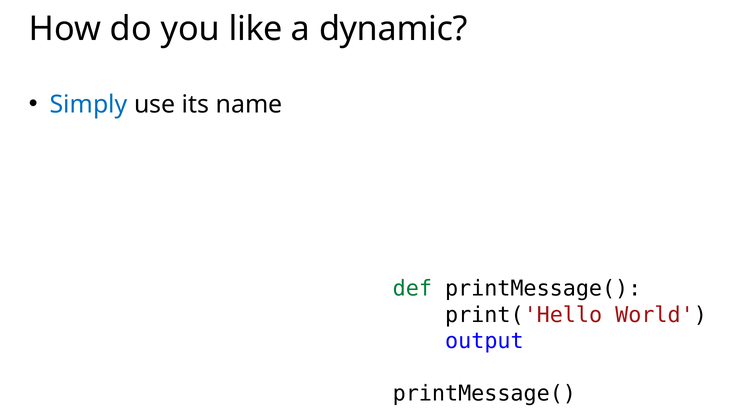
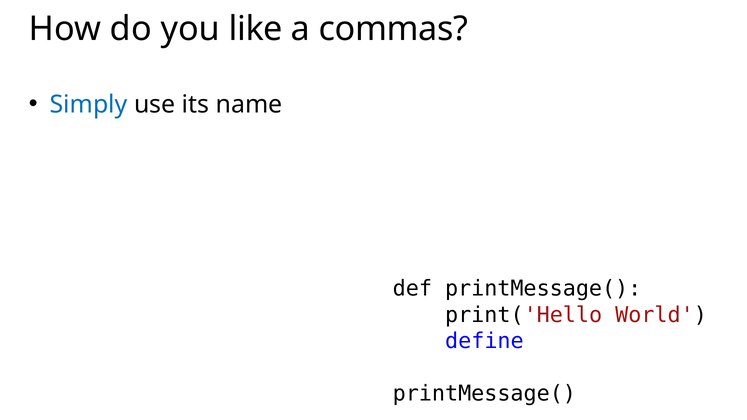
dynamic: dynamic -> commas (393, 29)
def colour: green -> black (412, 289)
output: output -> define (484, 341)
